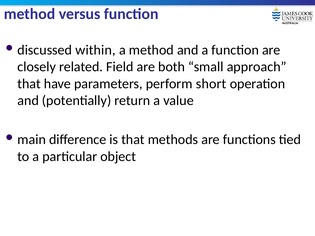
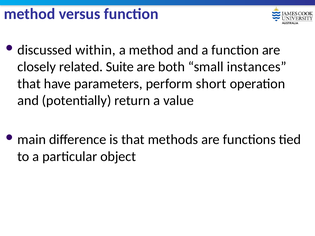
Field: Field -> Suite (120, 67)
approach: approach -> instances (257, 67)
